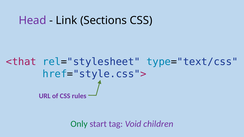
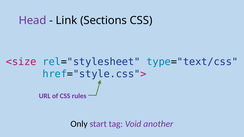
<that: <that -> <size (21, 62)
Only colour: green -> black (79, 124)
children: children -> another (158, 124)
